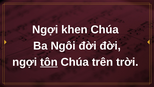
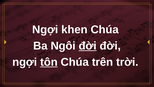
đời underline: none -> present (88, 46)
